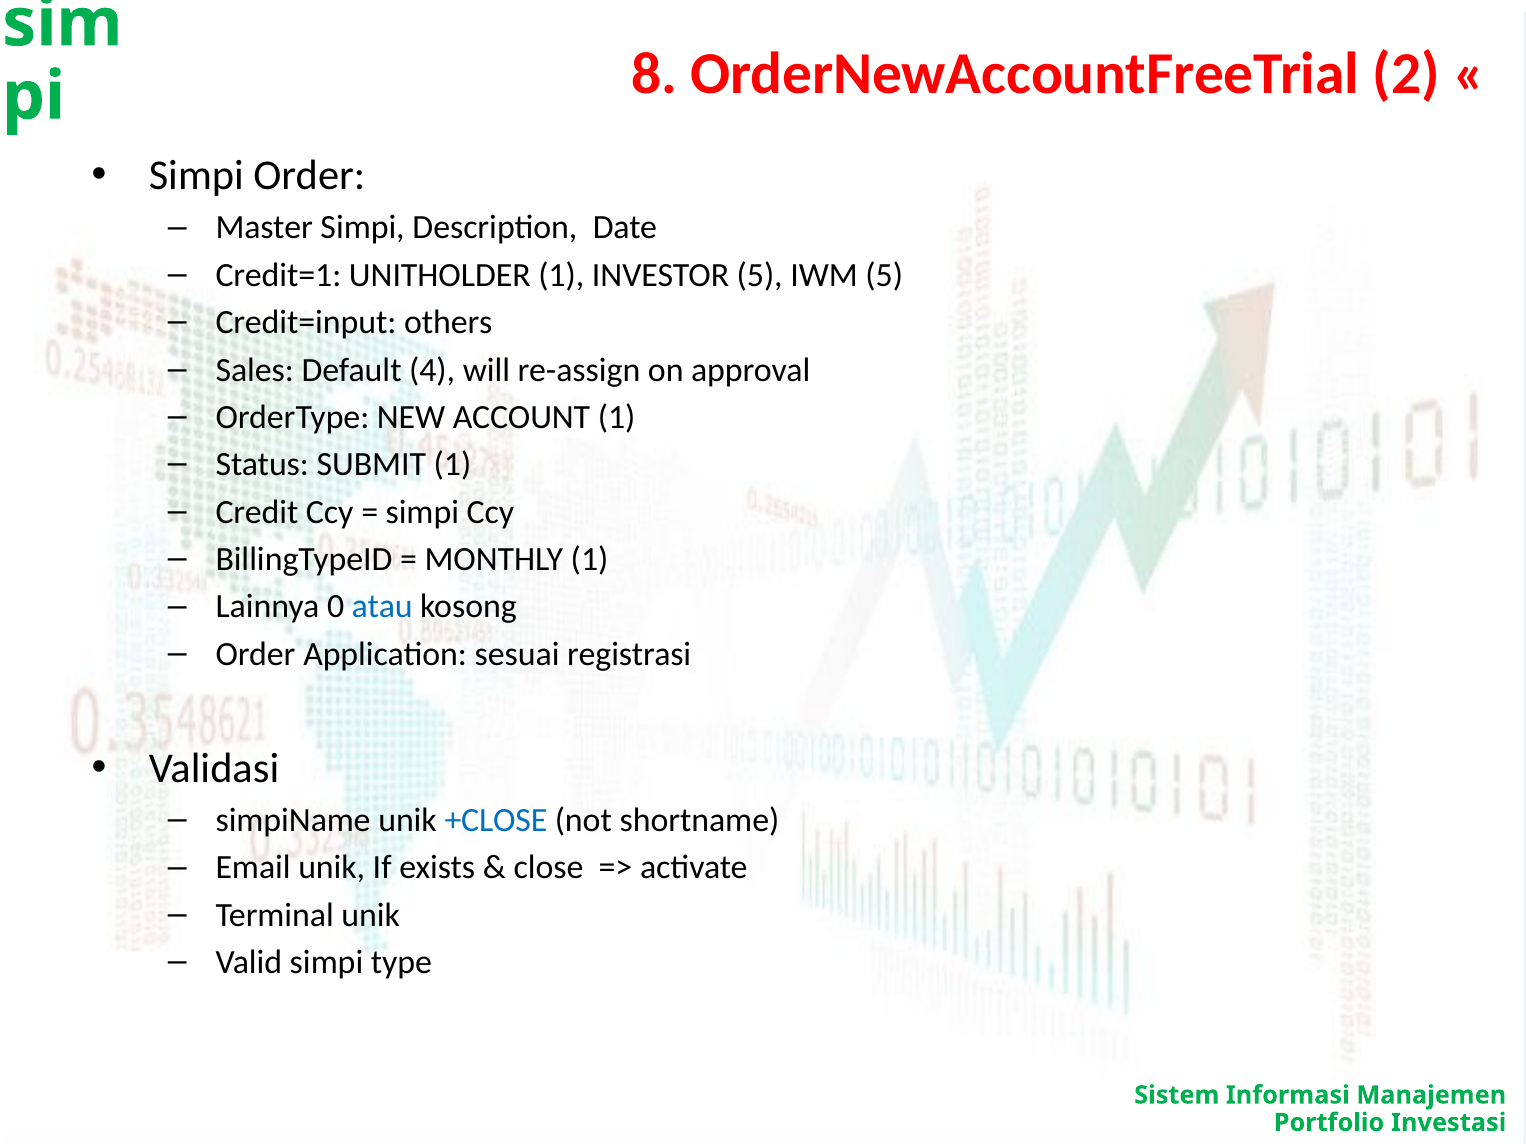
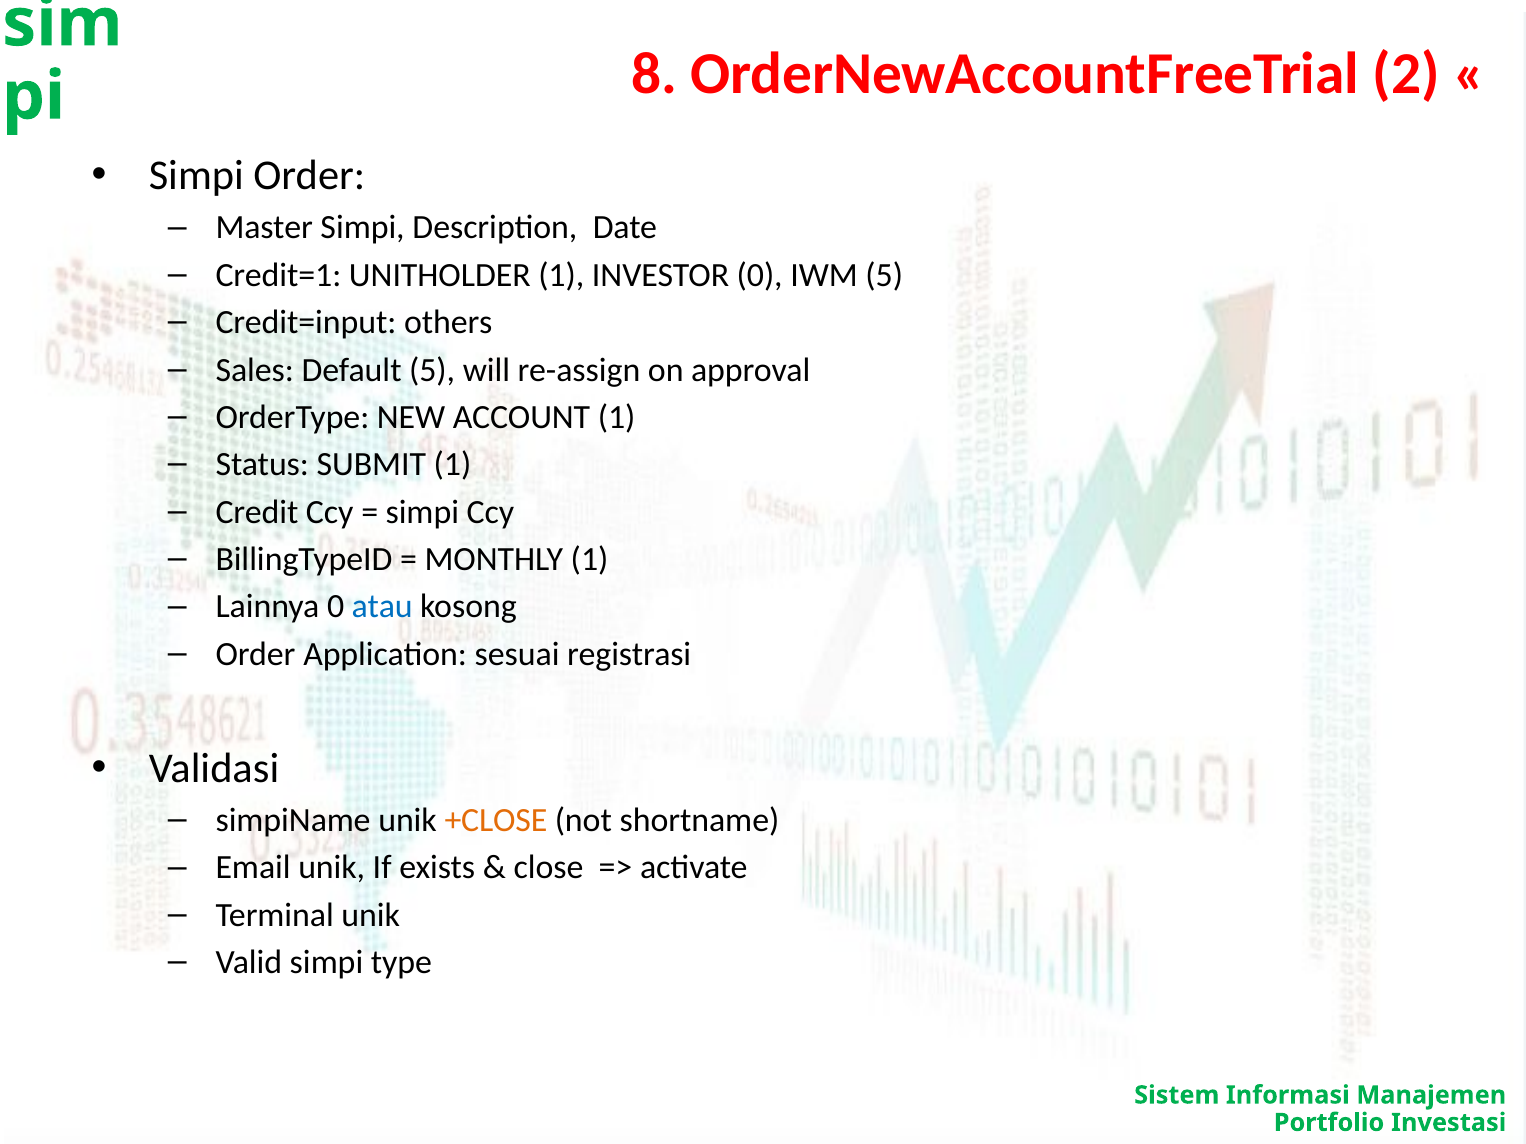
INVESTOR 5: 5 -> 0 (760, 275)
Default 4: 4 -> 5 (432, 370)
+CLOSE colour: blue -> orange (496, 821)
